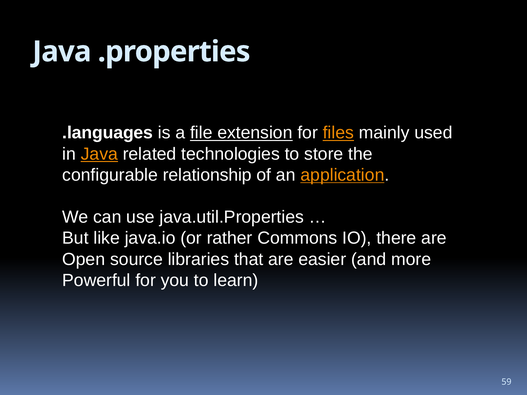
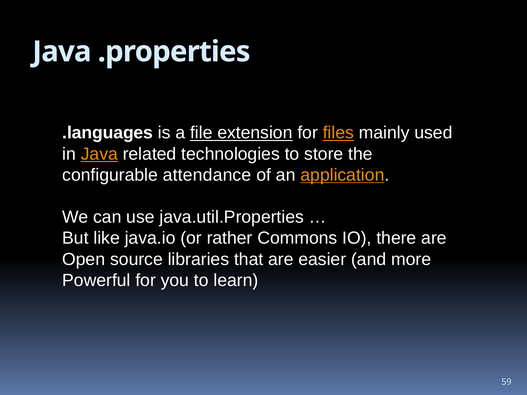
relationship: relationship -> attendance (207, 175)
